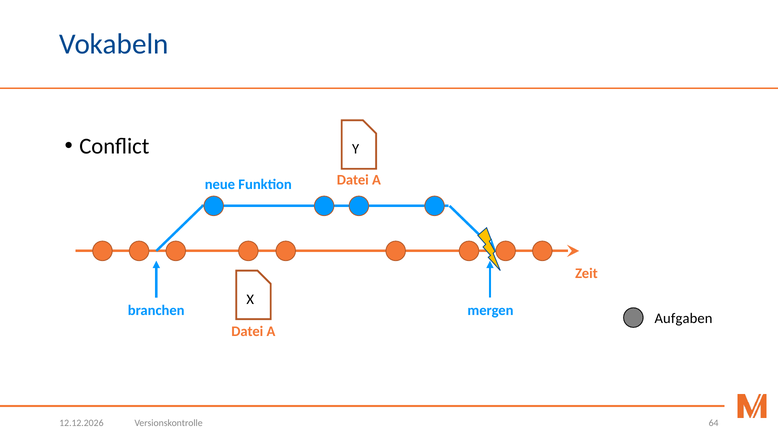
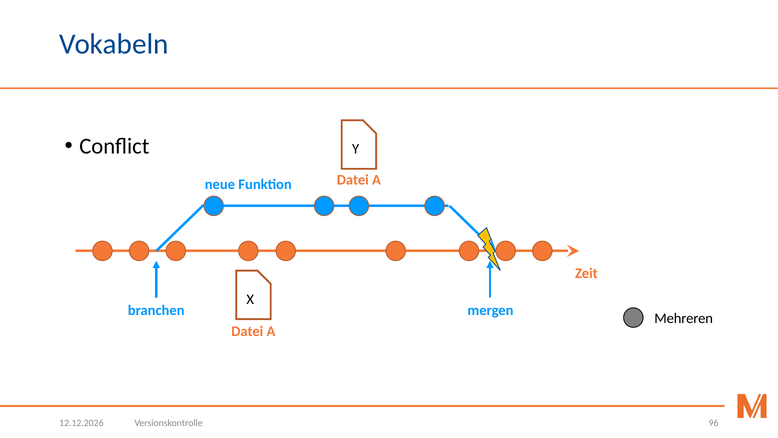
Aufgaben: Aufgaben -> Mehreren (684, 318)
64: 64 -> 96 (714, 423)
